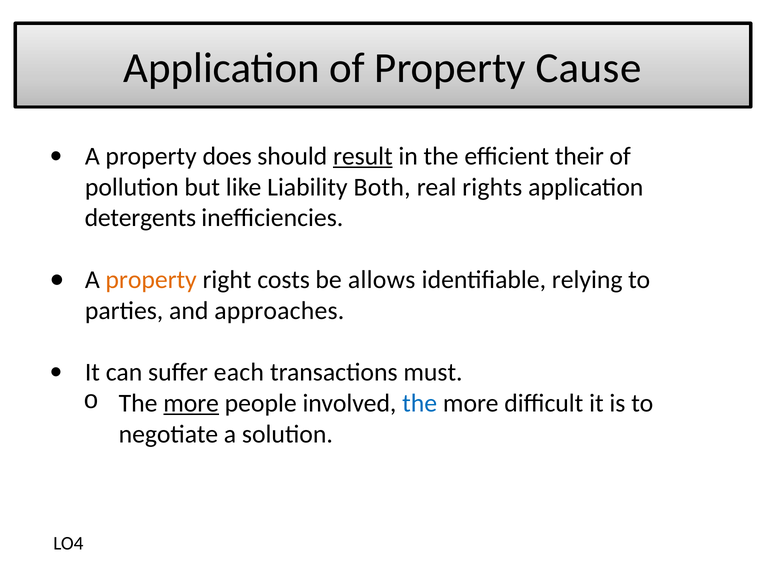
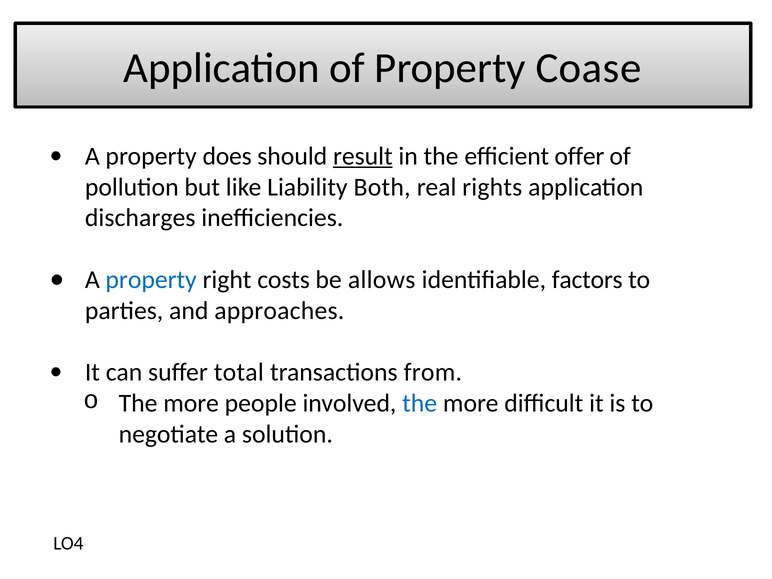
Cause: Cause -> Coase (589, 68)
their: their -> offer (579, 156)
detergents: detergents -> discharges (140, 218)
property colour: orange -> blue (151, 280)
relying: relying -> factors (587, 280)
each: each -> total (239, 372)
must: must -> from (433, 372)
more underline: present -> none (191, 403)
